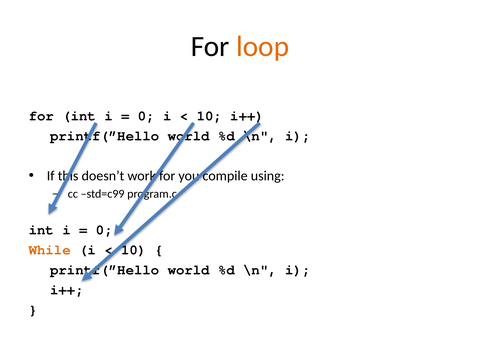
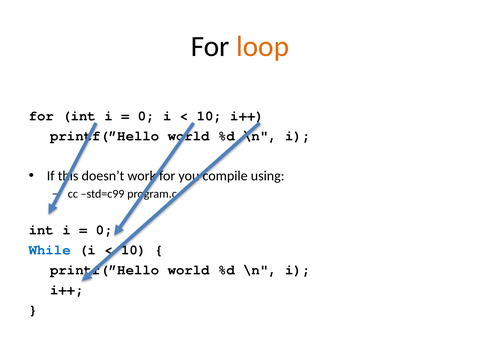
While colour: orange -> blue (50, 250)
